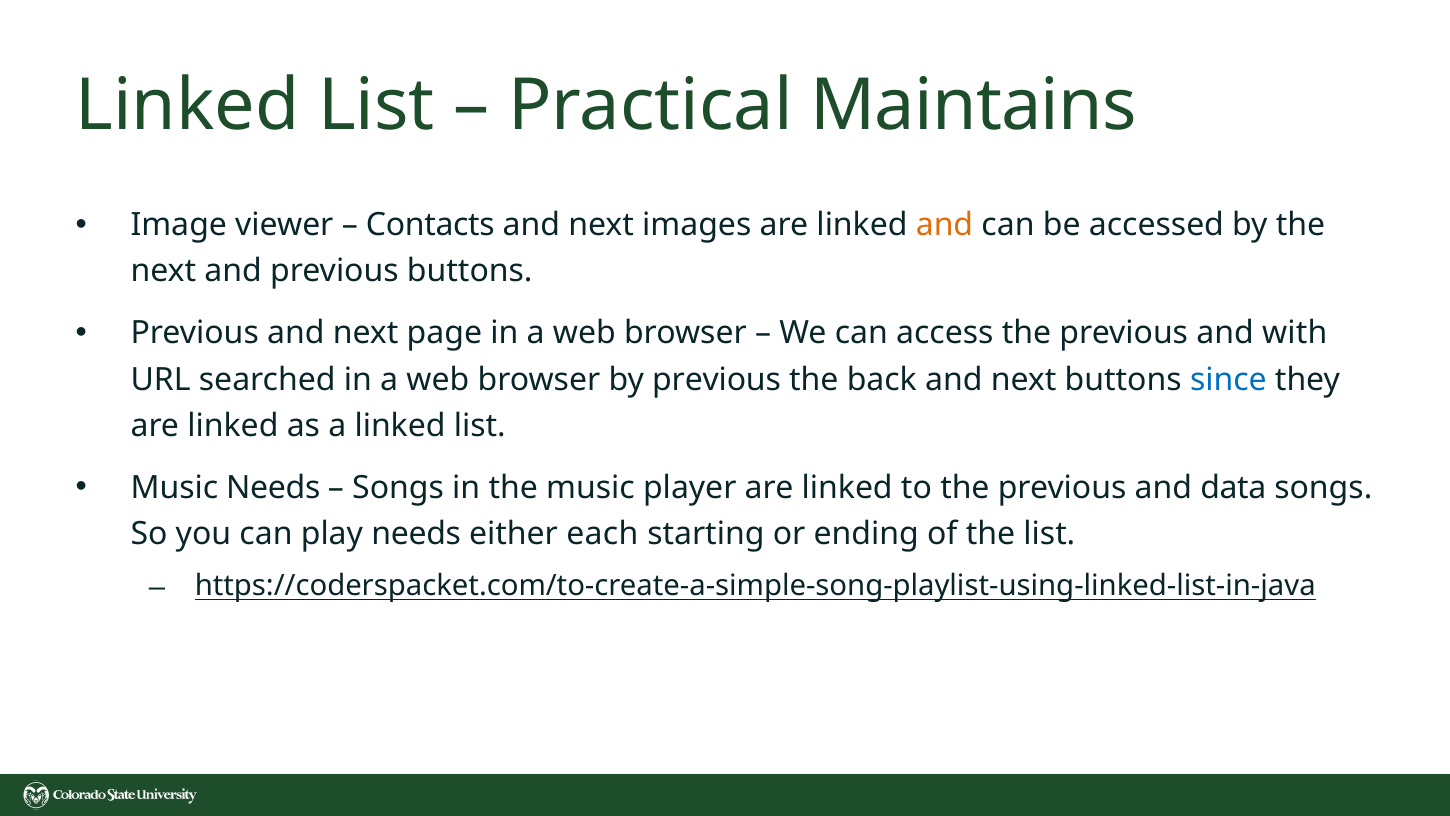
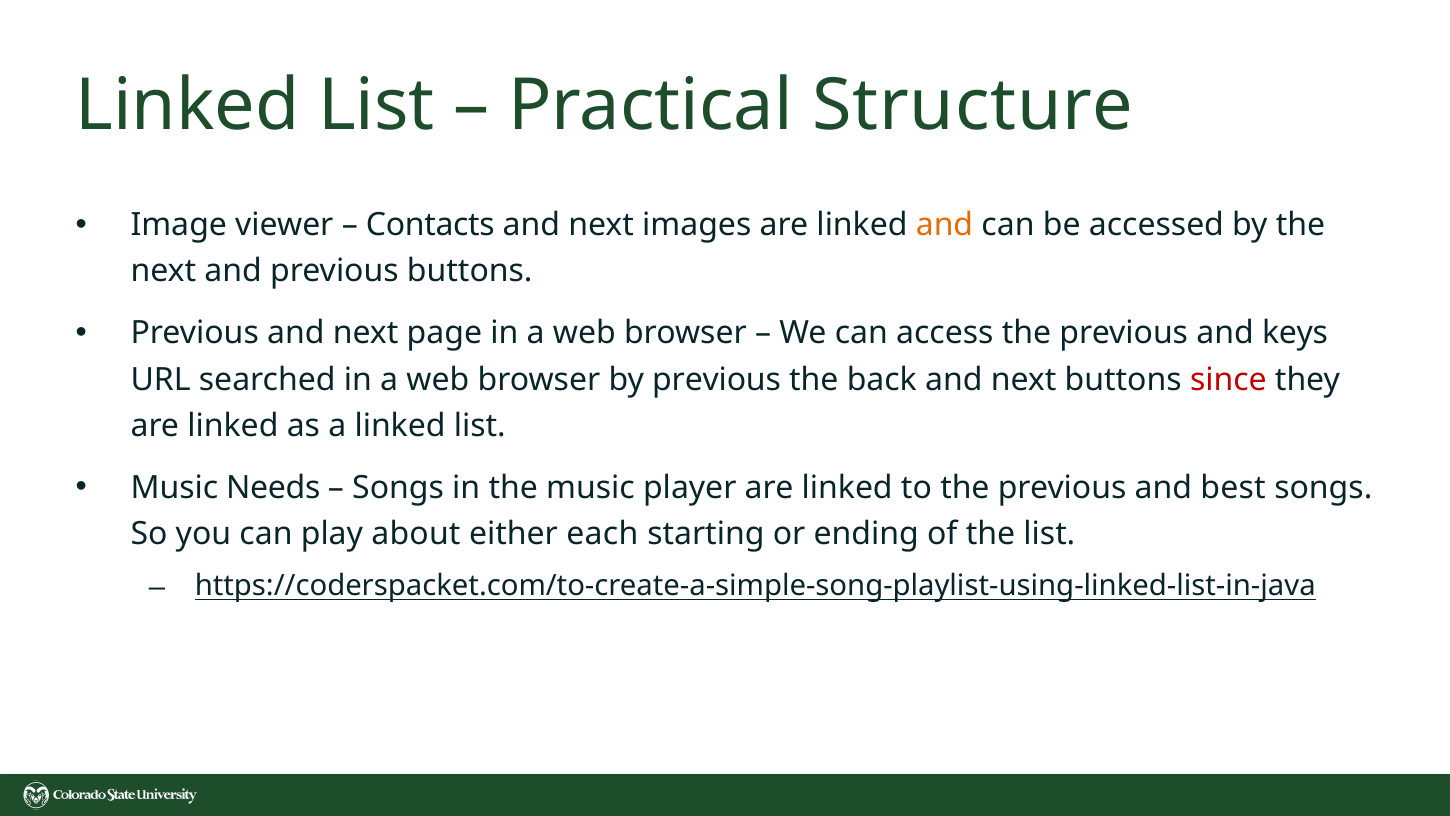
Maintains: Maintains -> Structure (973, 106)
with: with -> keys (1295, 333)
since colour: blue -> red (1228, 379)
data: data -> best (1233, 487)
play needs: needs -> about (416, 533)
